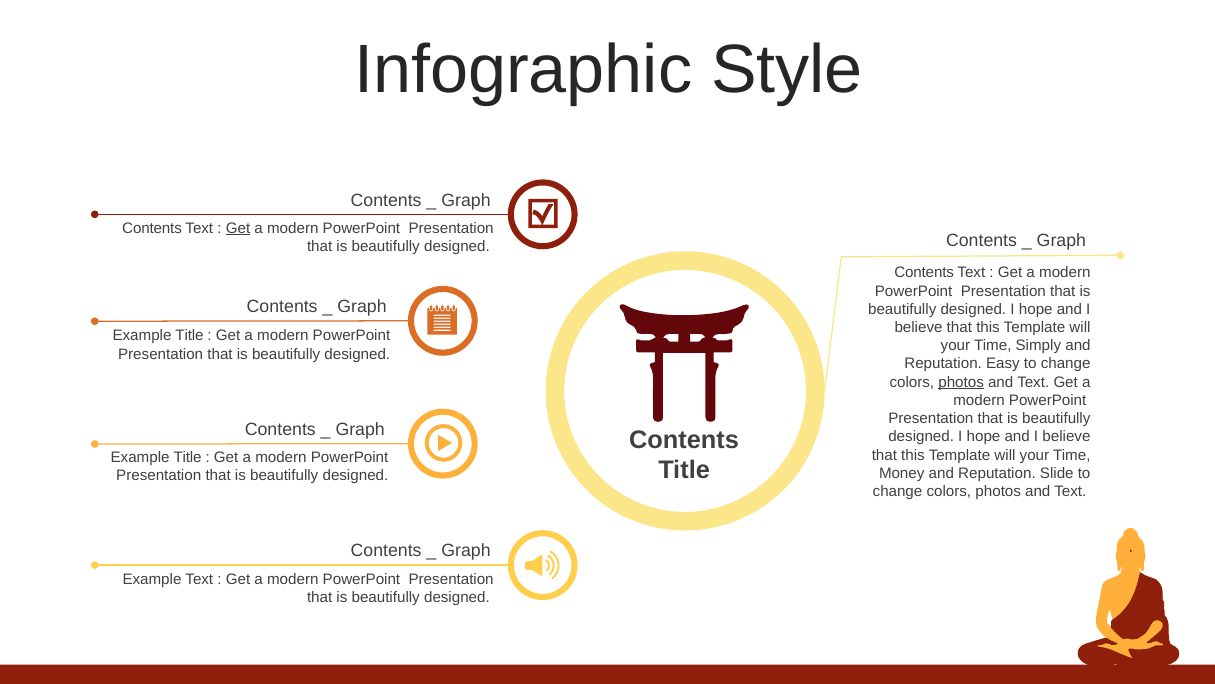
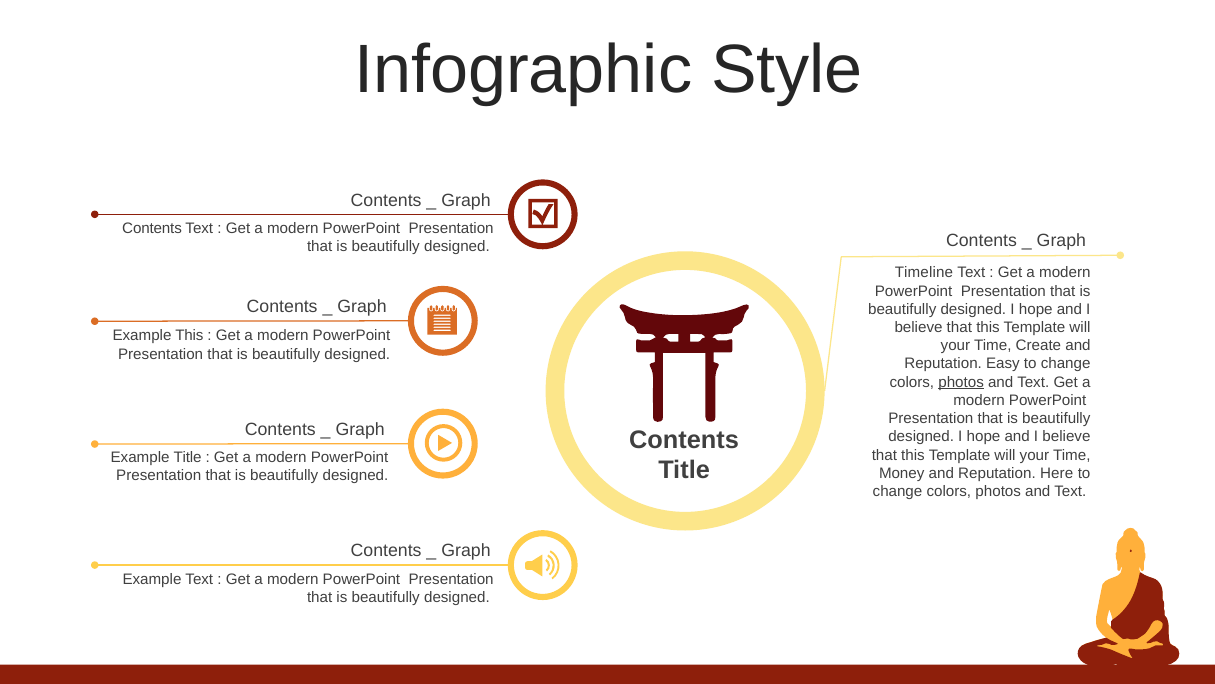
Get underline: present -> none (238, 228)
Contents: Contents -> Timeline (924, 273)
Title: Title -> This (189, 336)
Simply: Simply -> Create (1038, 345)
Slide: Slide -> Here (1057, 473)
